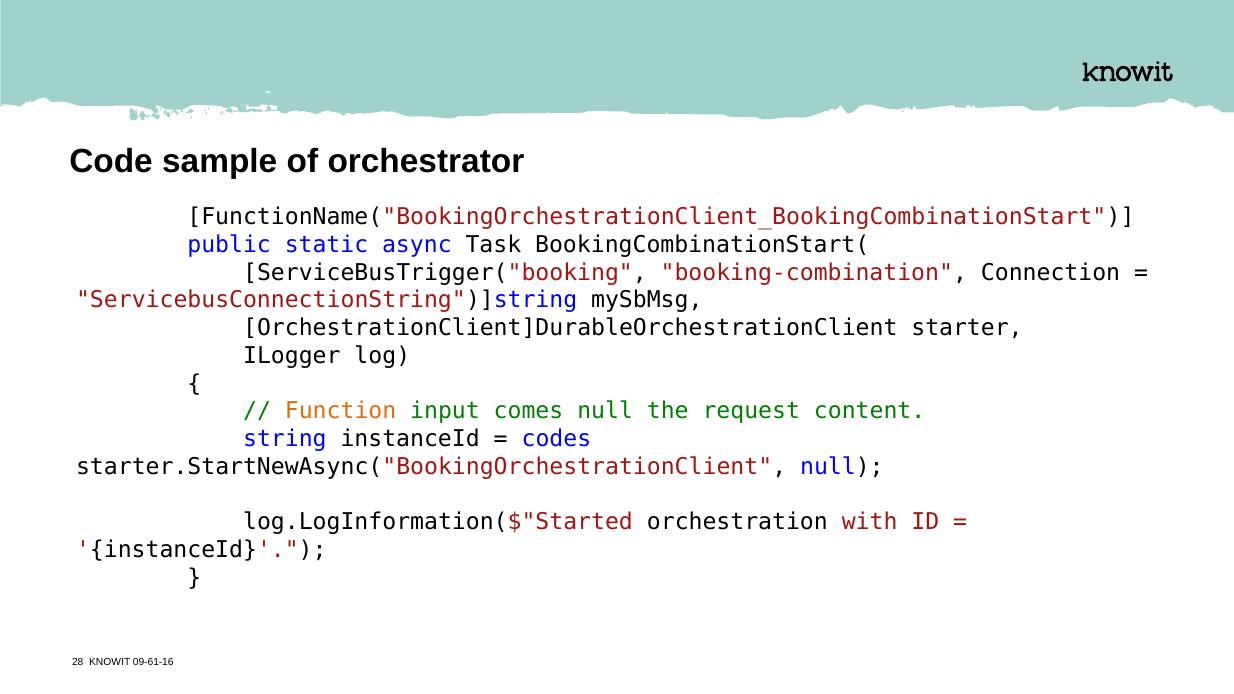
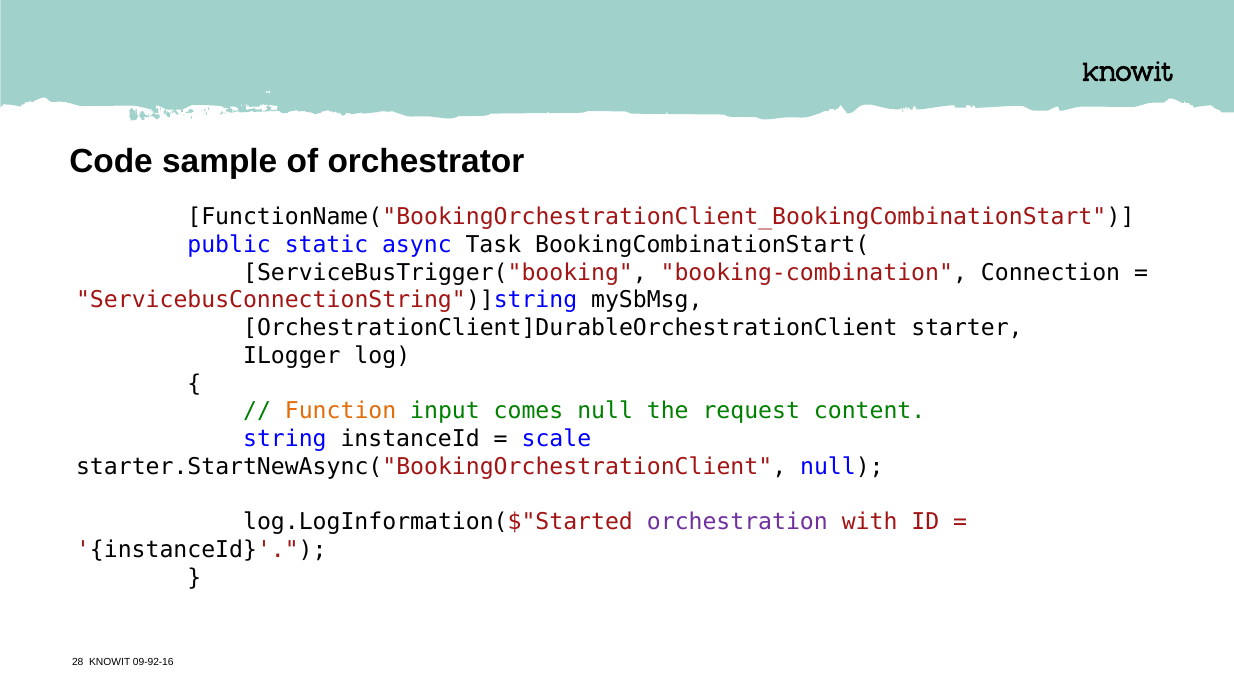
codes: codes -> scale (556, 439)
orchestration colour: black -> purple (737, 522)
09-61-16: 09-61-16 -> 09-92-16 (153, 663)
